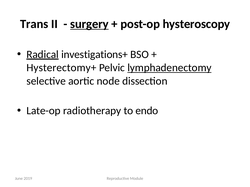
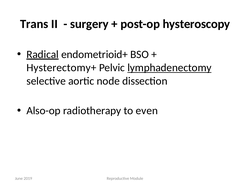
surgery underline: present -> none (89, 24)
investigations+: investigations+ -> endometrioid+ (95, 55)
Late-op: Late-op -> Also-op (44, 111)
endo: endo -> even (147, 111)
